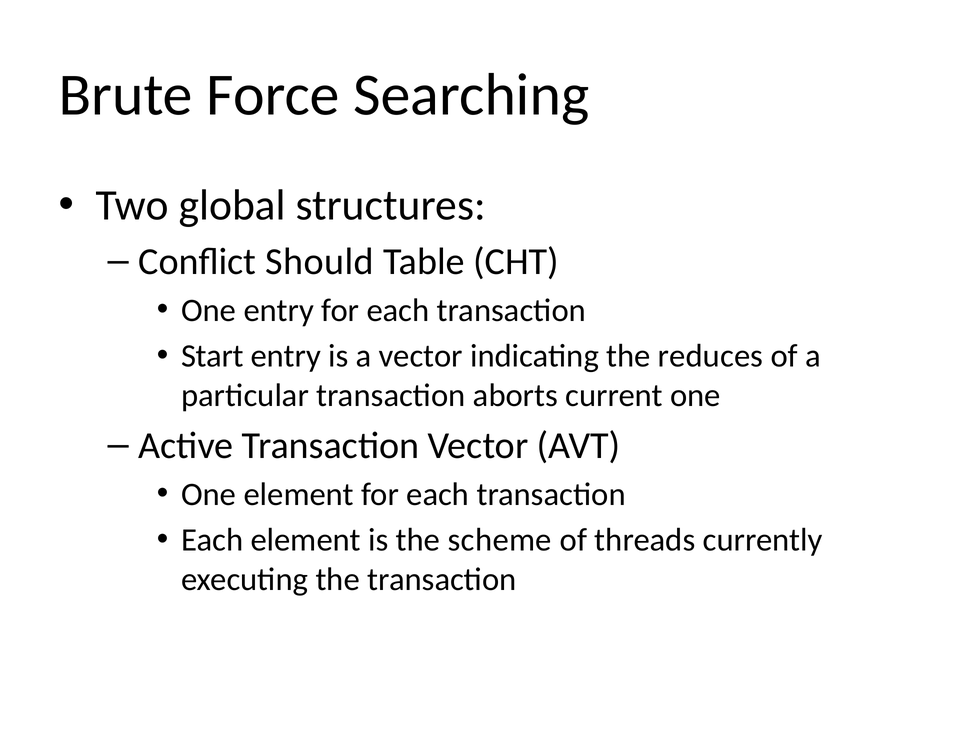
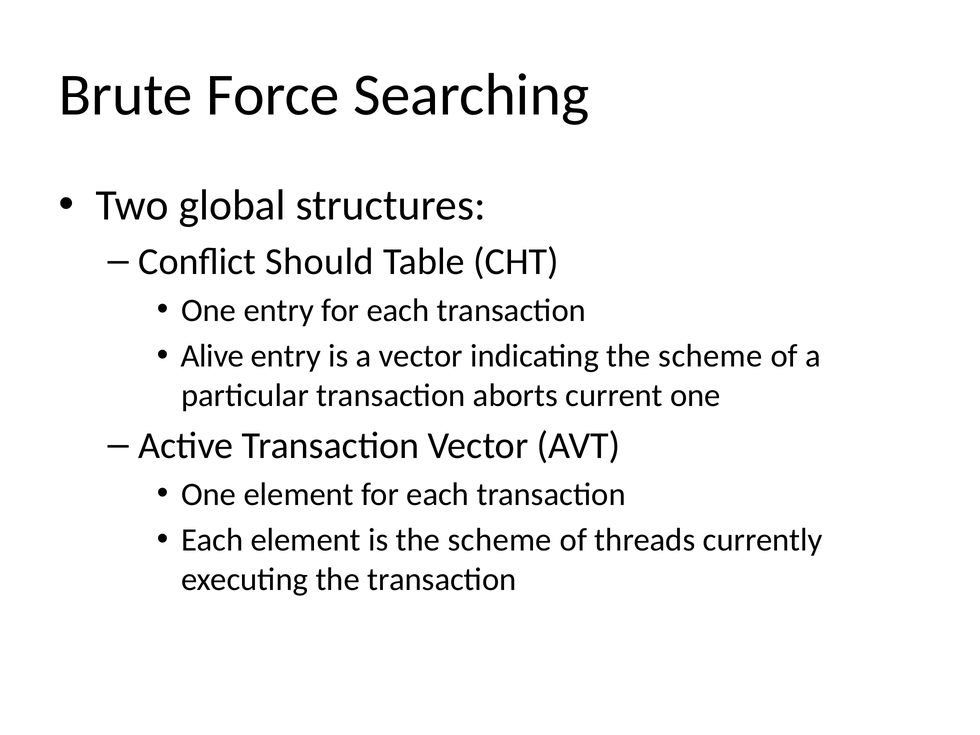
Start: Start -> Alive (212, 356)
indicating the reduces: reduces -> scheme (710, 356)
